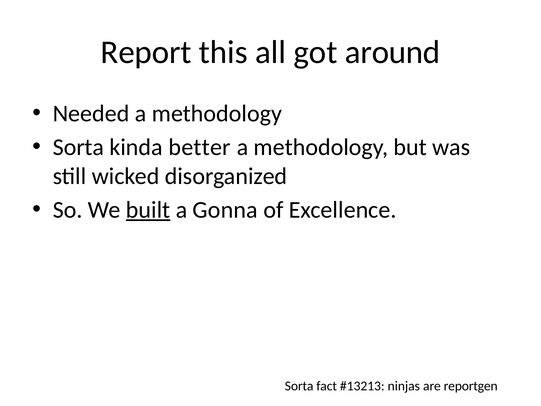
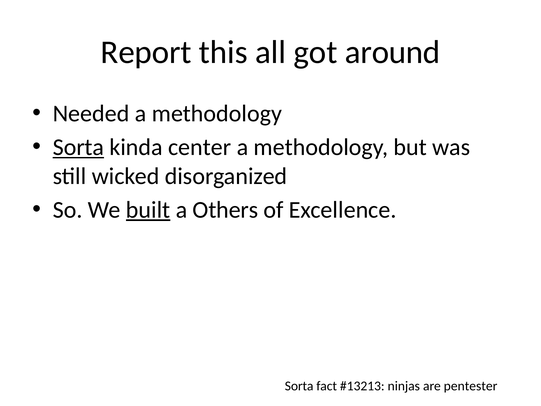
Sorta underline: none -> present (78, 147)
better: better -> center (200, 147)
Gonna: Gonna -> Others (225, 210)
reportgen: reportgen -> pentester (471, 386)
